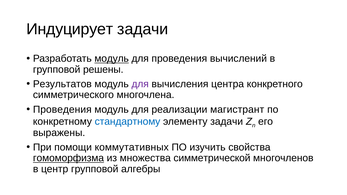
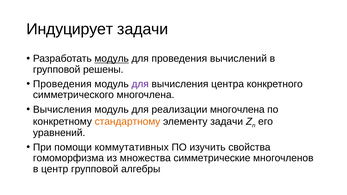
Результатов: Результатов -> Проведения (62, 84)
Проведения: Проведения -> Вычисления (62, 110)
реализации магистрант: магистрант -> многочлена (237, 110)
стандартному colour: blue -> orange (128, 122)
выражены: выражены -> уравнений (59, 133)
гомоморфизма underline: present -> none (68, 158)
симметрической: симметрической -> симметрические (212, 158)
